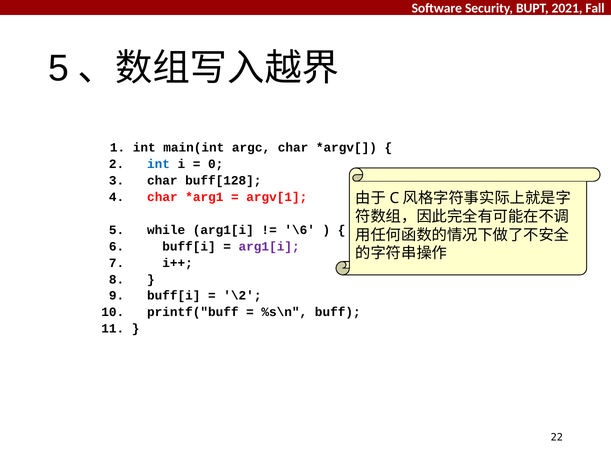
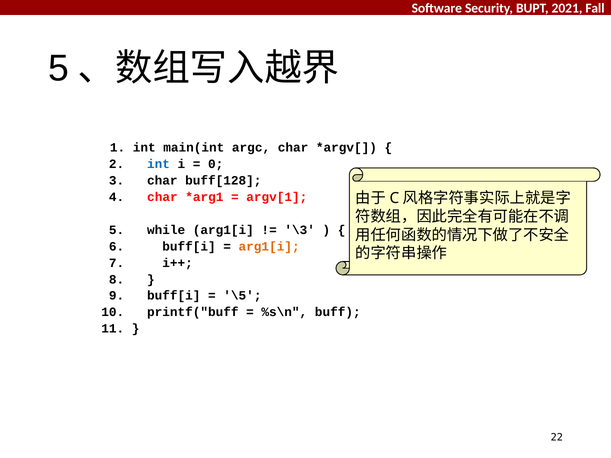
\6: \6 -> \3 (300, 230)
arg1[i colour: purple -> orange (269, 247)
\2: \2 -> \5 (242, 296)
